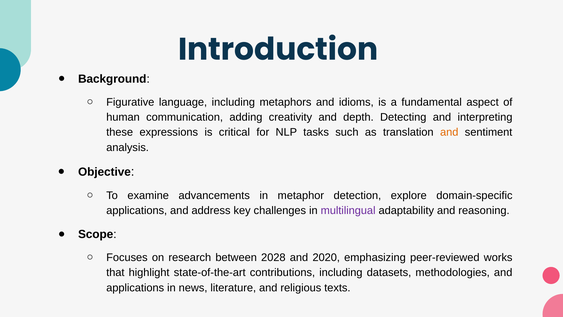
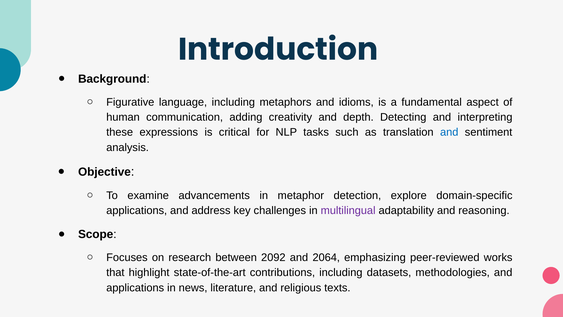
and colour: orange -> blue (449, 132)
2028: 2028 -> 2092 (273, 257)
2020: 2020 -> 2064 (326, 257)
